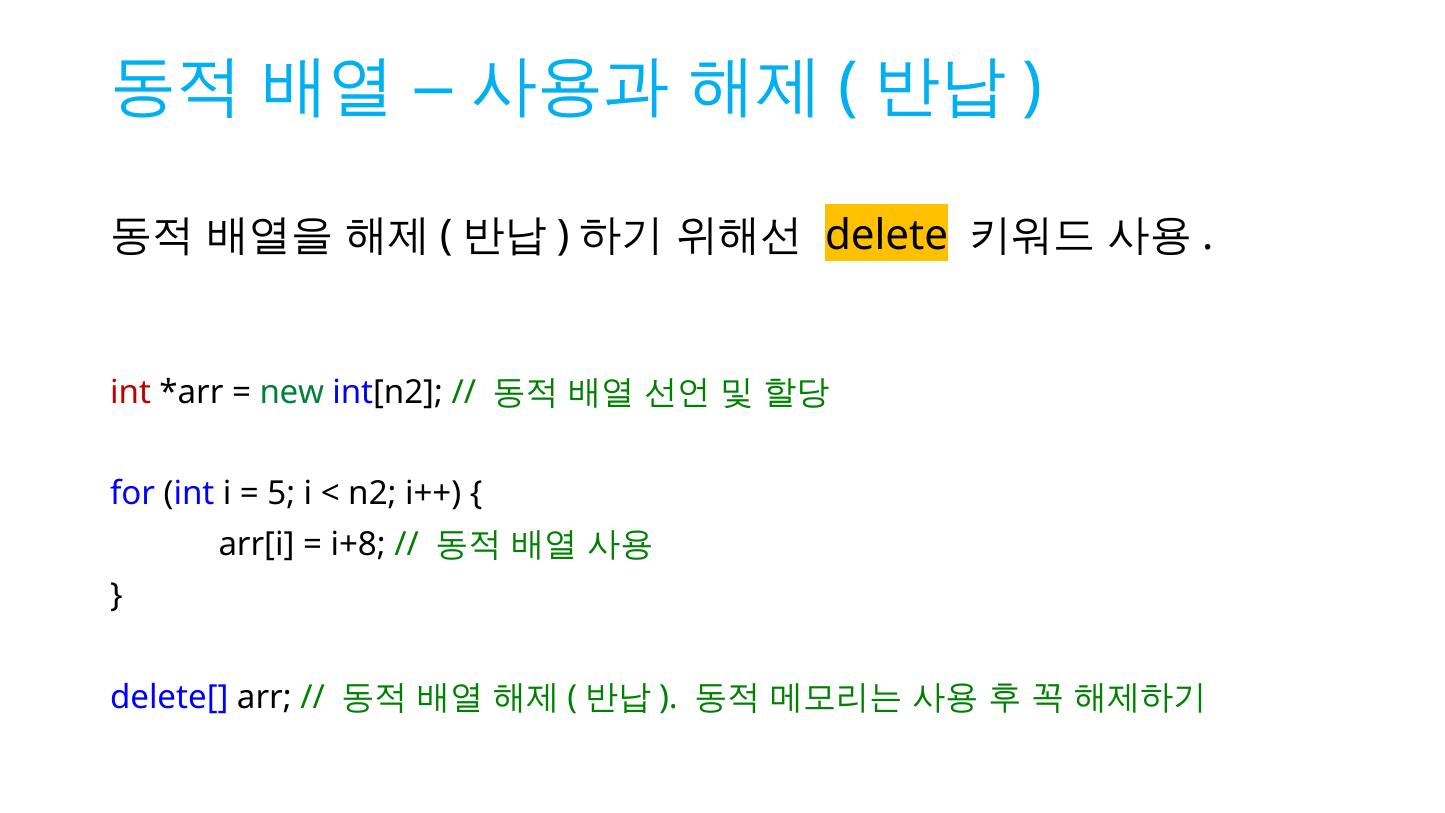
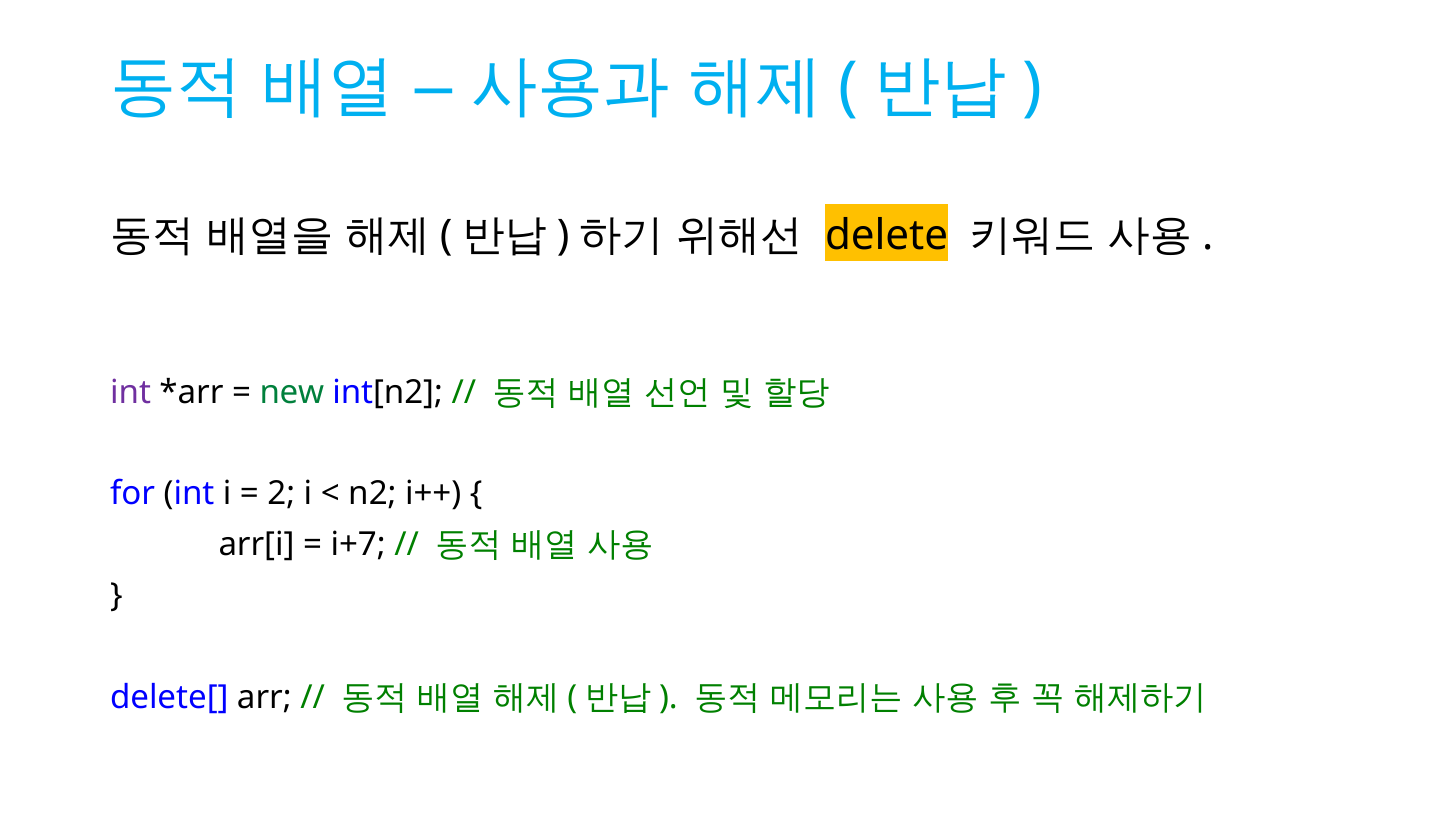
int colour: red -> purple (131, 392)
5: 5 -> 2 (281, 494)
i+8: i+8 -> i+7 (358, 545)
